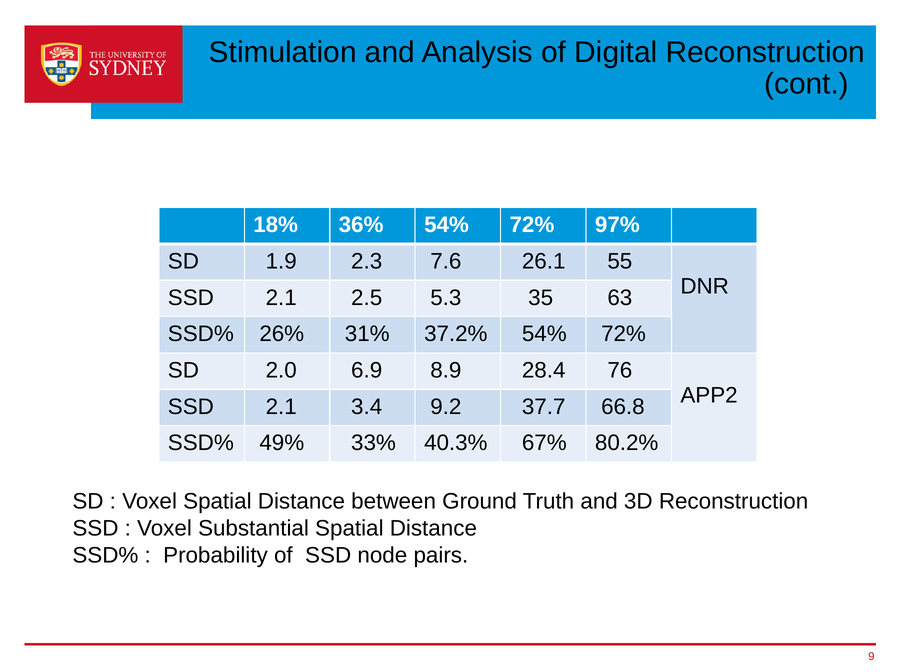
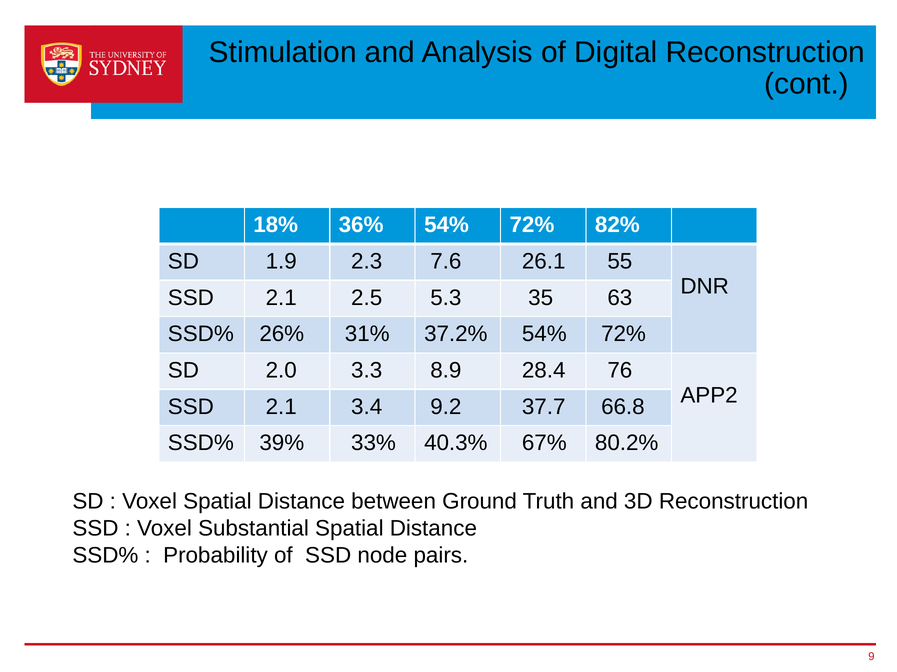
97%: 97% -> 82% (617, 225)
6.9: 6.9 -> 3.3 (367, 371)
49%: 49% -> 39% (282, 444)
